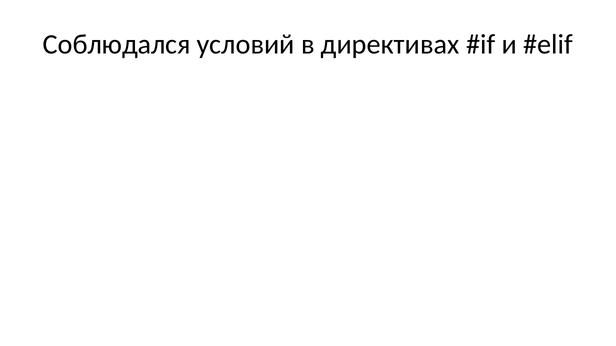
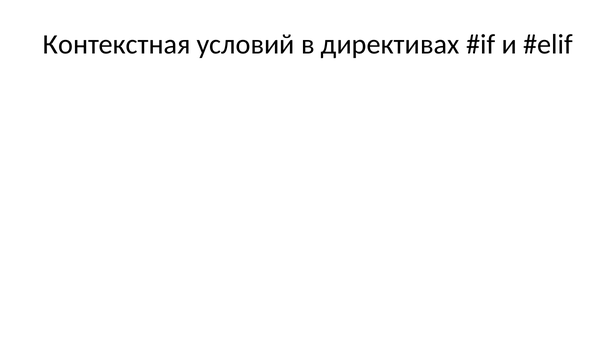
Соблюдался: Соблюдался -> Контекстная (117, 45)
